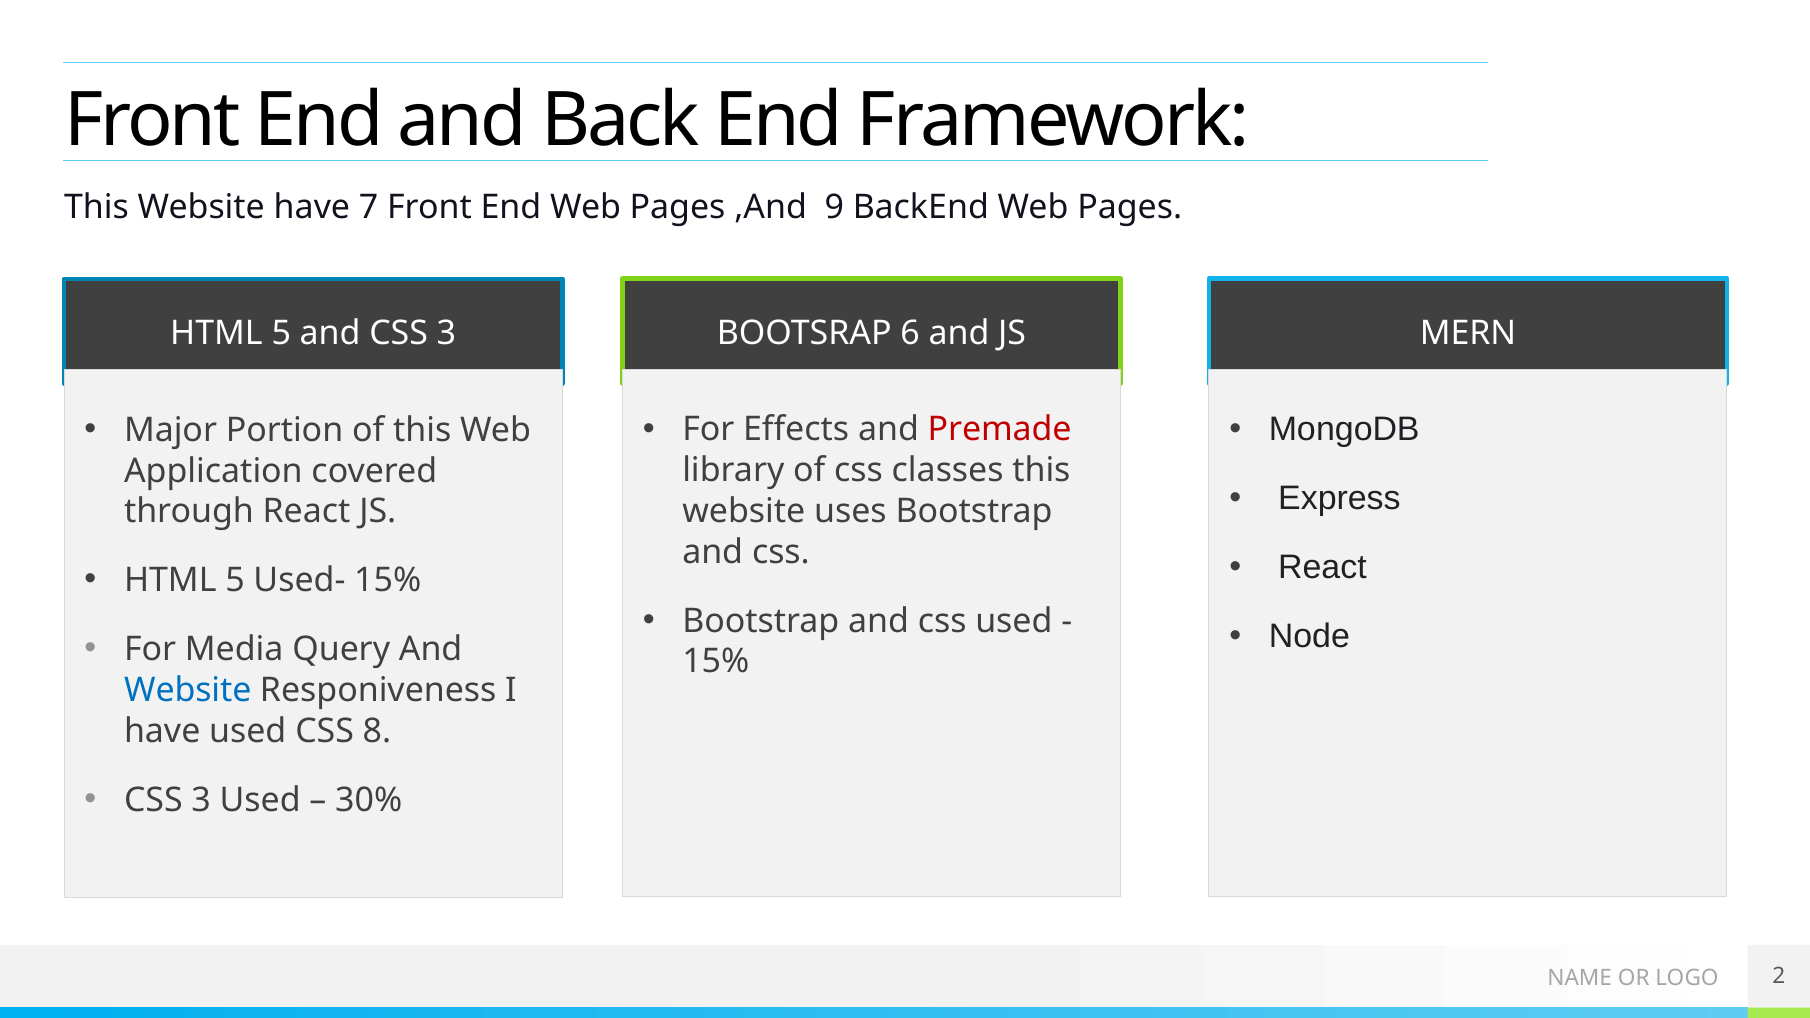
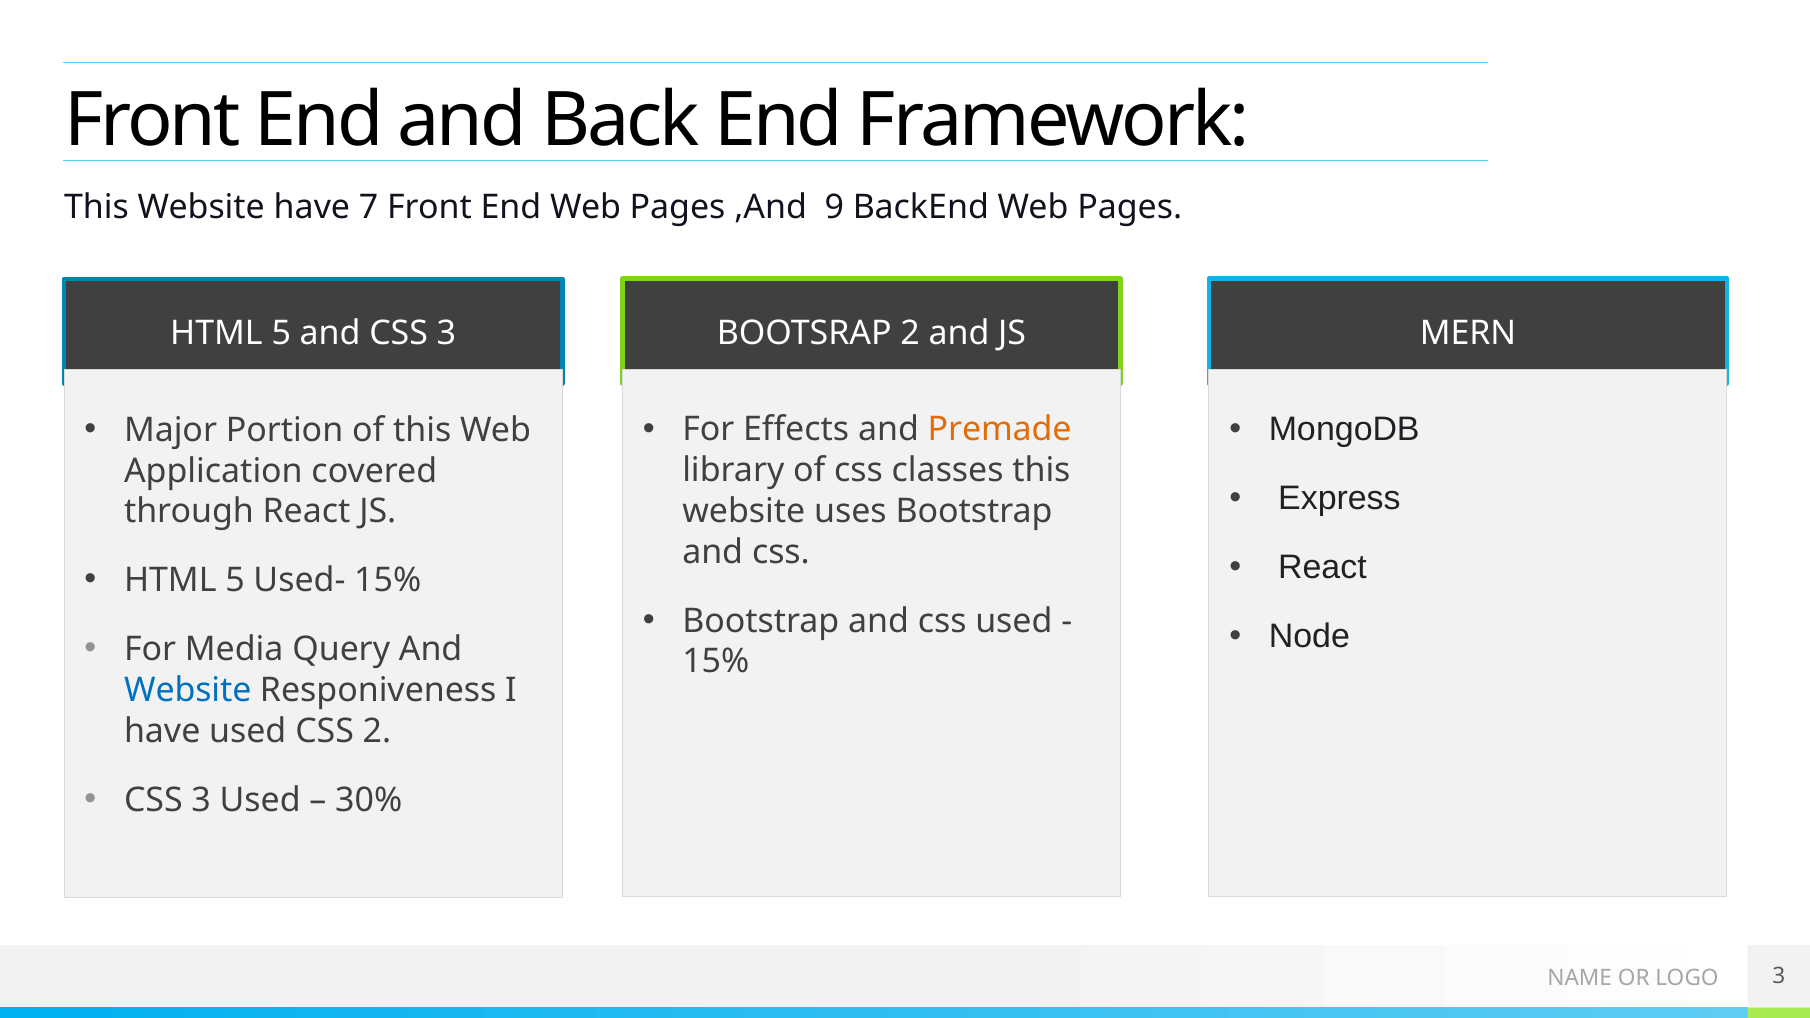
BOOTSRAP 6: 6 -> 2 (910, 333)
Premade colour: red -> orange (1000, 430)
CSS 8: 8 -> 2 (377, 731)
2: 2 -> 3 (1779, 976)
